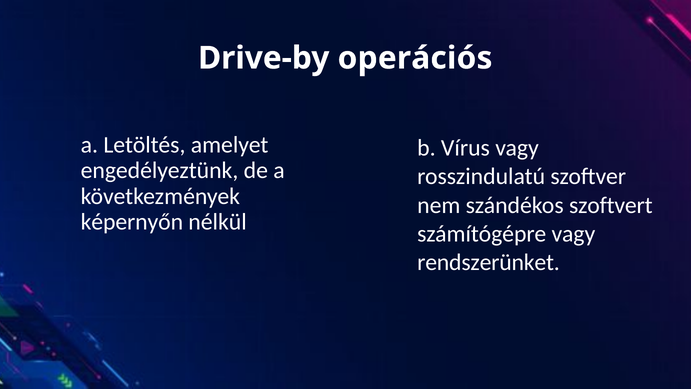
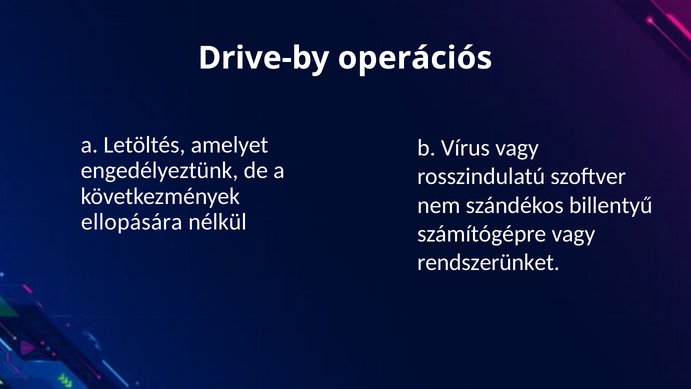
szoftvert: szoftvert -> billentyű (611, 205)
képernyőn: képernyőn -> ellopására (132, 222)
